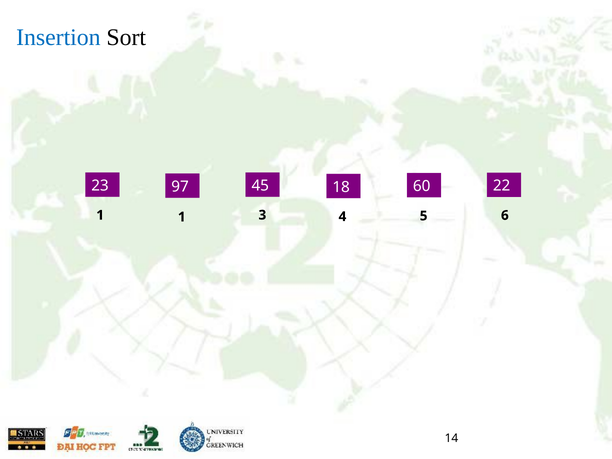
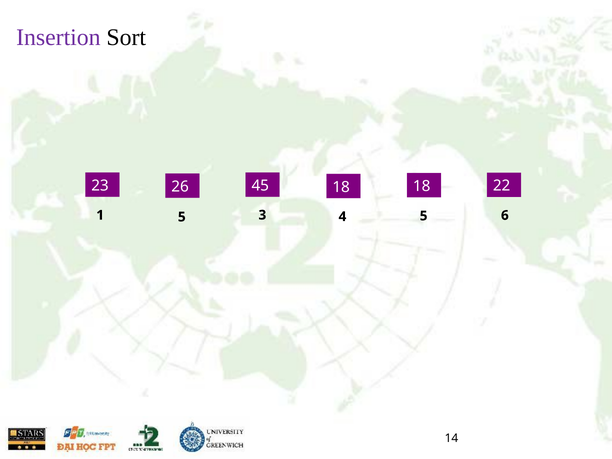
Insertion colour: blue -> purple (58, 37)
97: 97 -> 26 (180, 187)
18 60: 60 -> 18 (422, 186)
1 1: 1 -> 5 (182, 217)
